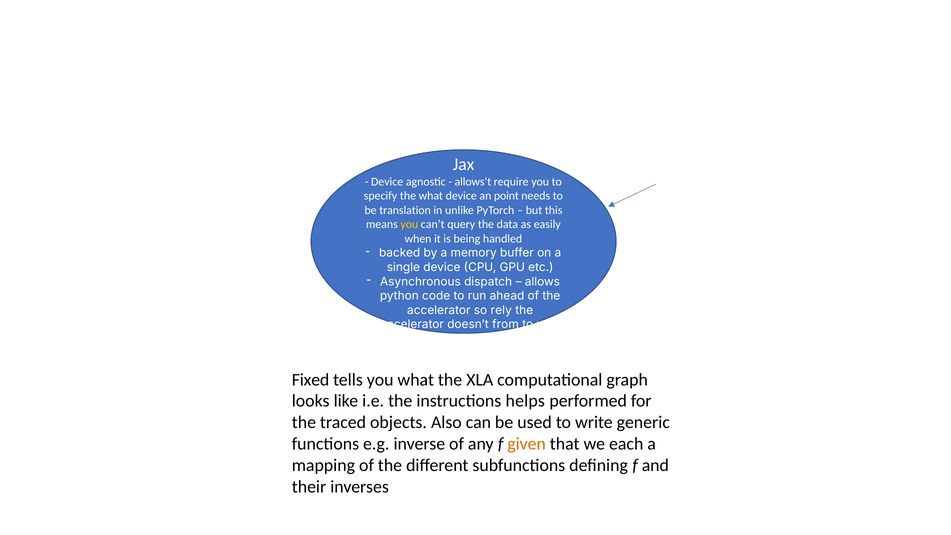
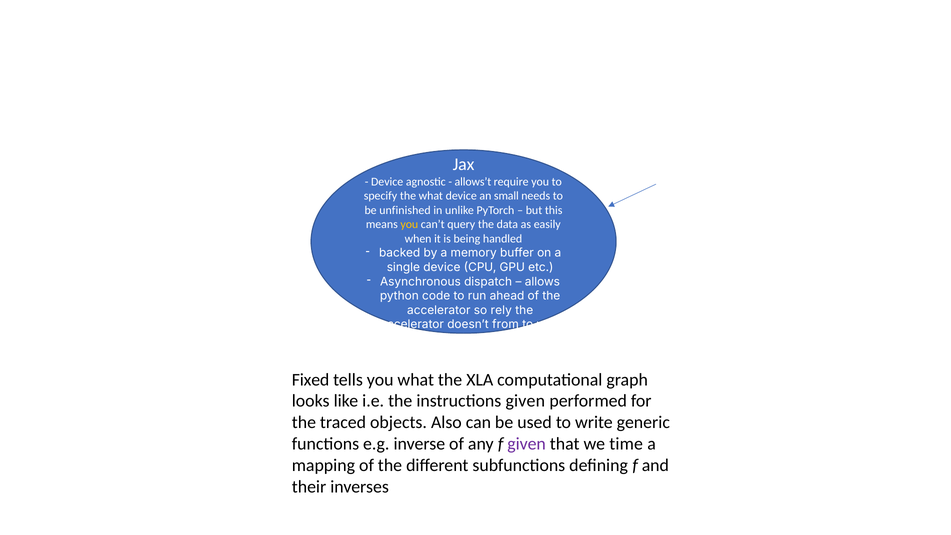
point: point -> small (506, 196)
translation: translation -> unfinished (405, 210)
instructions helps: helps -> given (525, 401)
given colour: orange -> purple (527, 444)
each: each -> time (626, 444)
